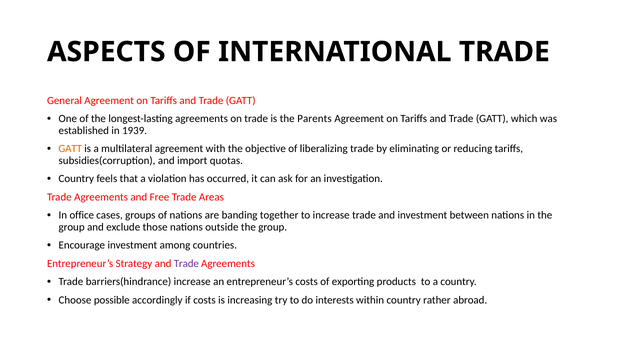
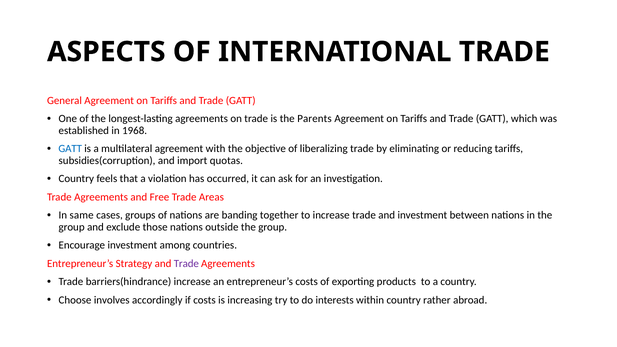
1939: 1939 -> 1968 (135, 131)
GATT colour: orange -> blue (70, 149)
office: office -> same (82, 215)
possible: possible -> involves (112, 300)
